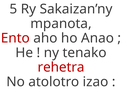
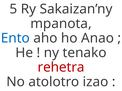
Ento colour: red -> blue (15, 38)
